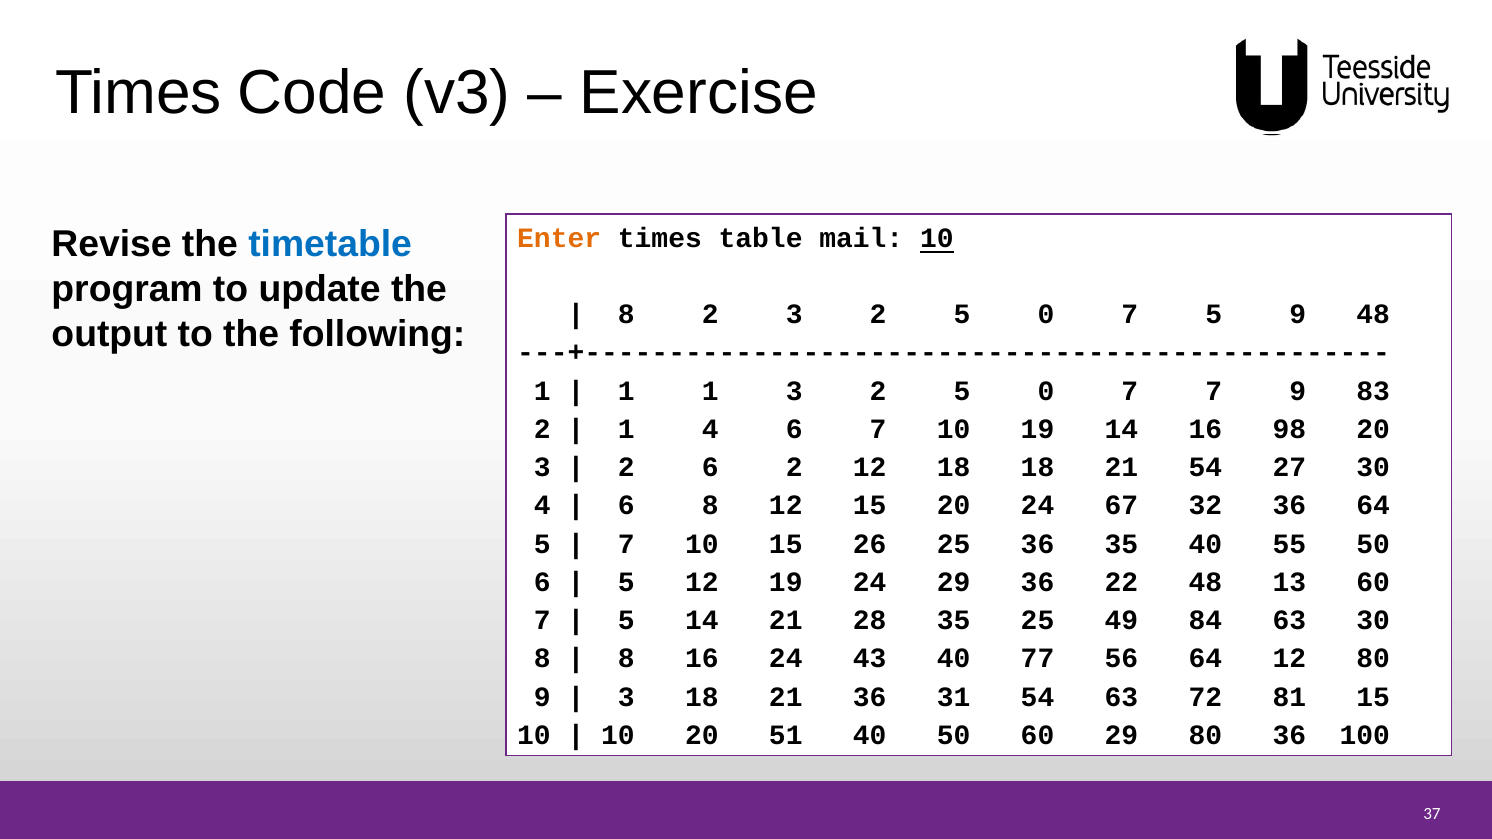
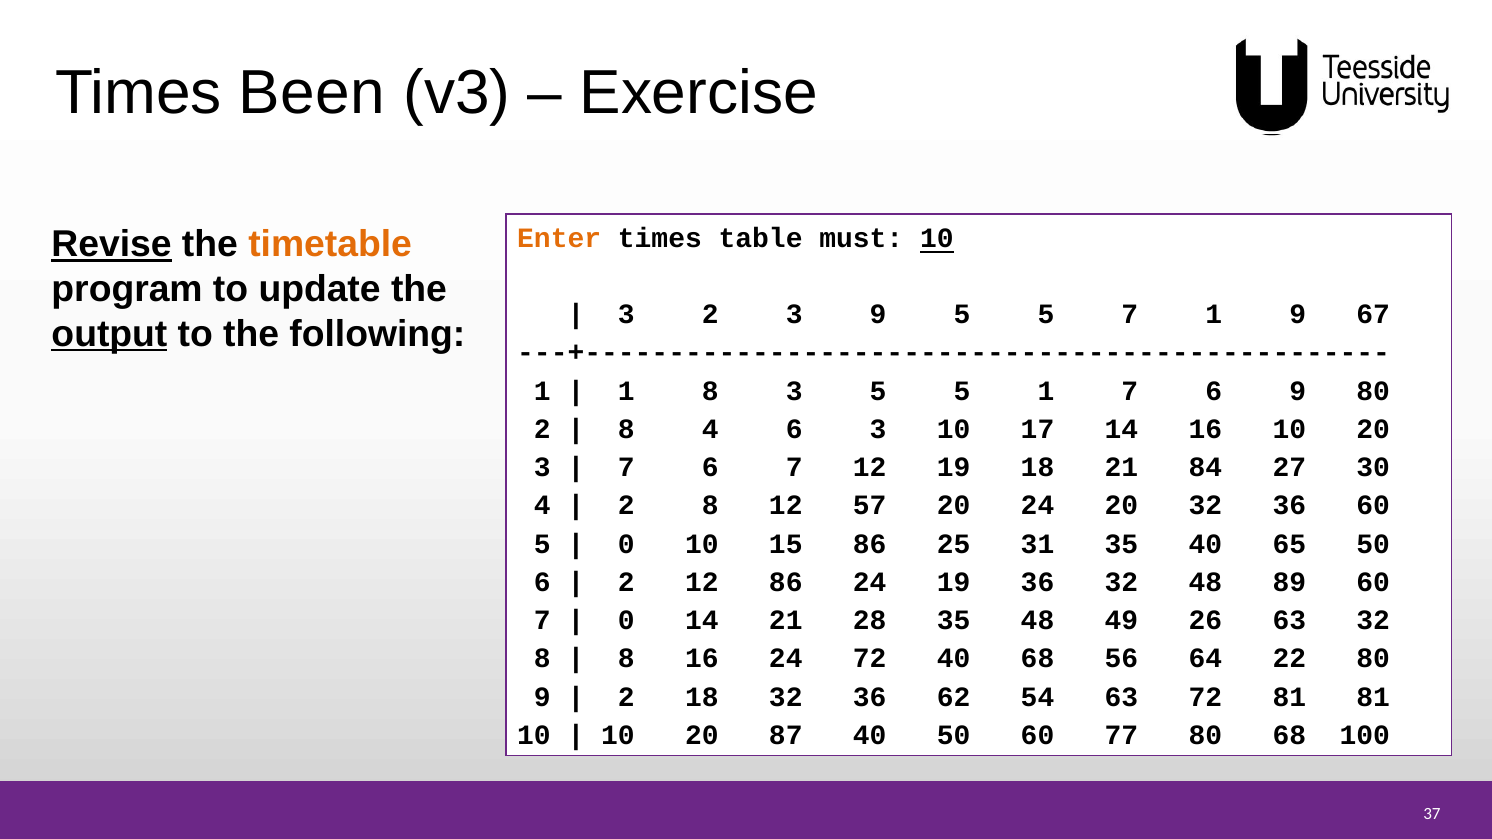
Code: Code -> Been (312, 93)
Revise underline: none -> present (112, 245)
timetable colour: blue -> orange (330, 245)
mail: mail -> must (861, 238)
8: 8 -> 3 (626, 315)
2 3 2: 2 -> 9 (878, 315)
0: 0 -> 5 (1046, 315)
7 5: 5 -> 1 (1214, 315)
9 48: 48 -> 67 (1373, 315)
output underline: none -> present (109, 334)
1 1: 1 -> 8 (710, 391)
2: 2 -> 5 (878, 391)
0: 0 -> 1 (1046, 391)
7: 7 -> 6 (1214, 391)
9 83: 83 -> 80 (1373, 391)
1: 1 -> 8 (626, 429)
6 7: 7 -> 3 (878, 429)
10 19: 19 -> 17 (1038, 429)
16 98: 98 -> 10 (1289, 429)
2: 2 -> 7 (626, 468)
6 2: 2 -> 7 (794, 468)
12 18: 18 -> 19 (954, 468)
21 54: 54 -> 84 (1205, 468)
6: 6 -> 2 (626, 506)
12 15: 15 -> 57 (870, 506)
24 67: 67 -> 20 (1121, 506)
36 64: 64 -> 60 (1373, 506)
7: 7 -> 0 (626, 544)
15 26: 26 -> 86 (870, 544)
25 36: 36 -> 31 (1038, 544)
55: 55 -> 65 (1289, 544)
5: 5 -> 2 (626, 582)
12 19: 19 -> 86 (786, 582)
24 29: 29 -> 19 (954, 582)
36 22: 22 -> 32 (1121, 582)
13: 13 -> 89 (1289, 582)
5: 5 -> 0 (626, 621)
35 25: 25 -> 48 (1038, 621)
84: 84 -> 26 (1205, 621)
63 30: 30 -> 32 (1373, 621)
24 43: 43 -> 72 (870, 659)
40 77: 77 -> 68 (1038, 659)
64 12: 12 -> 22 (1289, 659)
3: 3 -> 2 (626, 697)
21: 21 -> 32 (786, 697)
31: 31 -> 62 (954, 697)
81 15: 15 -> 81 (1373, 697)
51: 51 -> 87 (786, 735)
60 29: 29 -> 77 (1121, 735)
80 36: 36 -> 68 (1289, 735)
